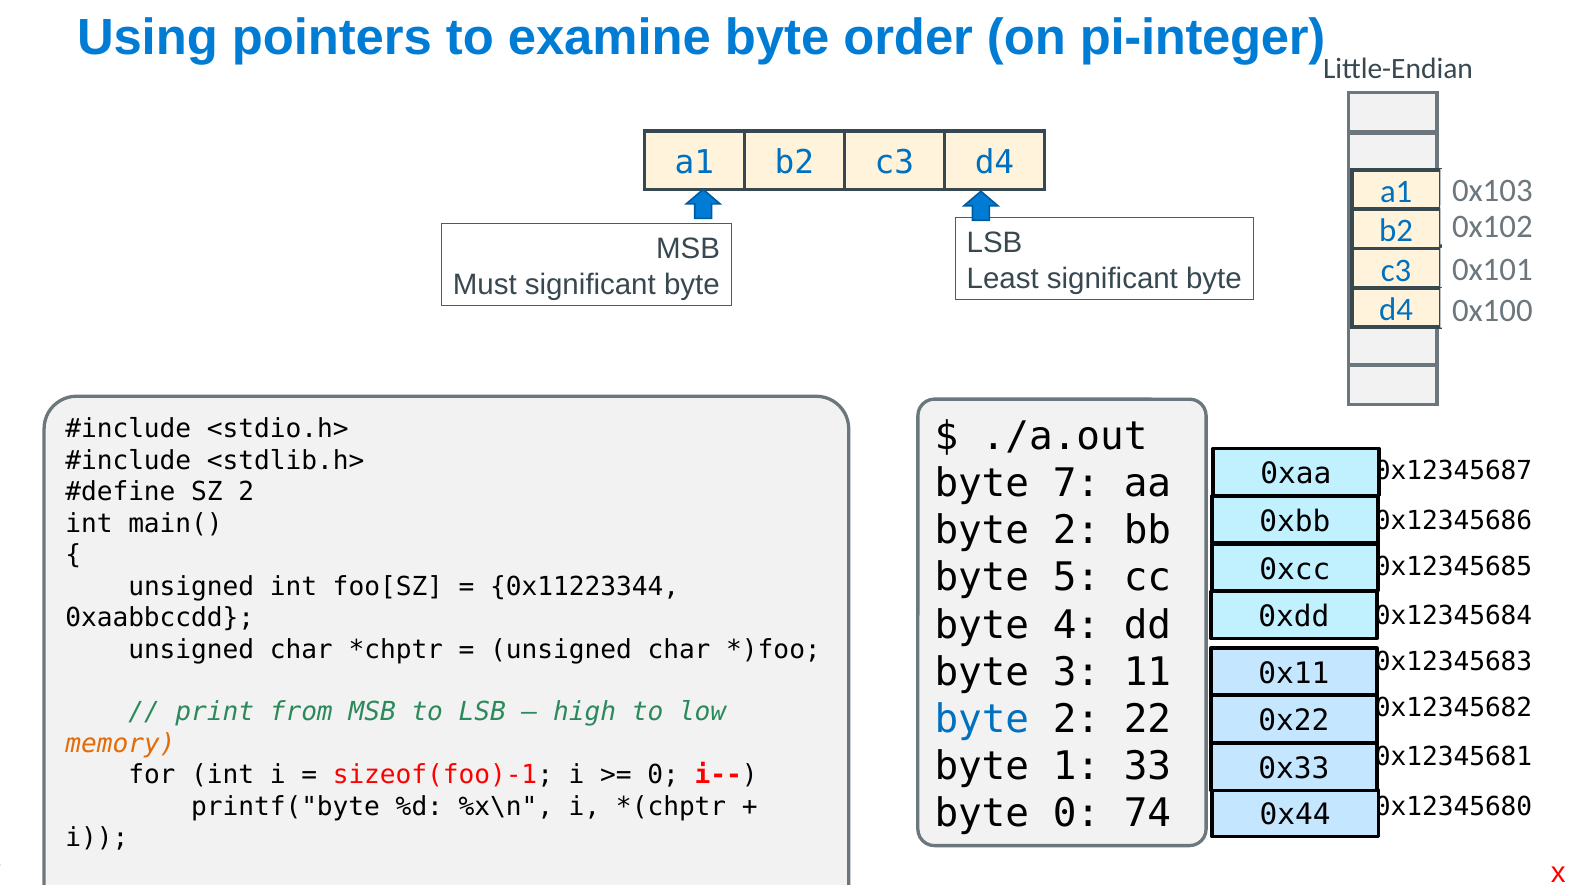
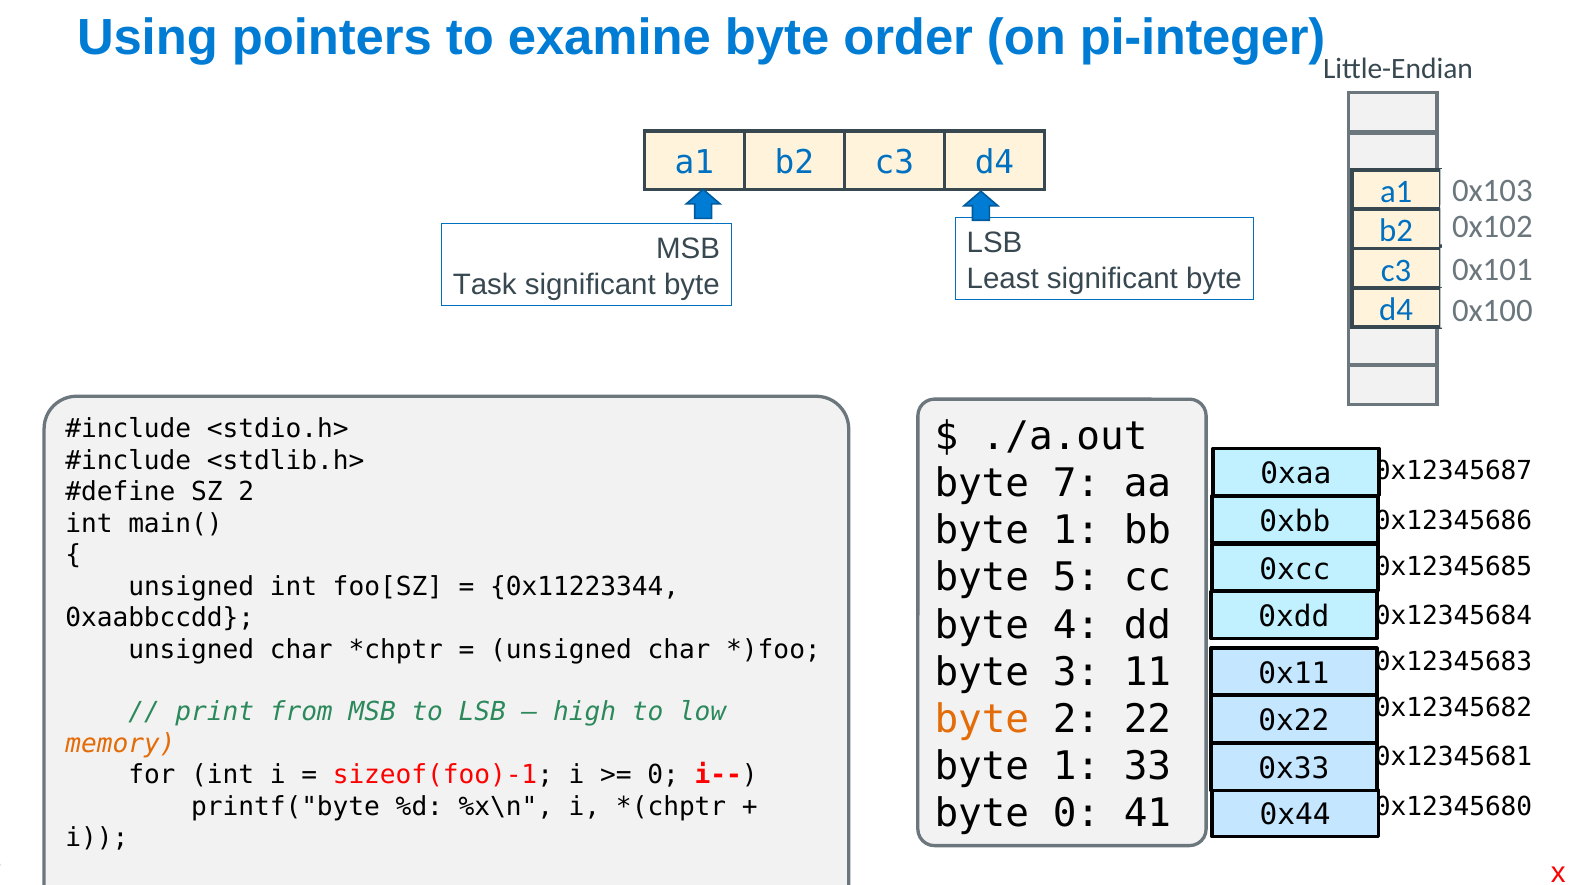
Must: Must -> Task (485, 284)
2: 2 -> 1 (1076, 531)
byte colour: blue -> orange (982, 719)
74: 74 -> 41 (1148, 814)
